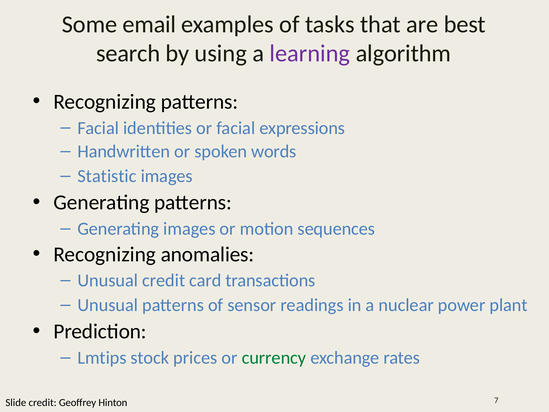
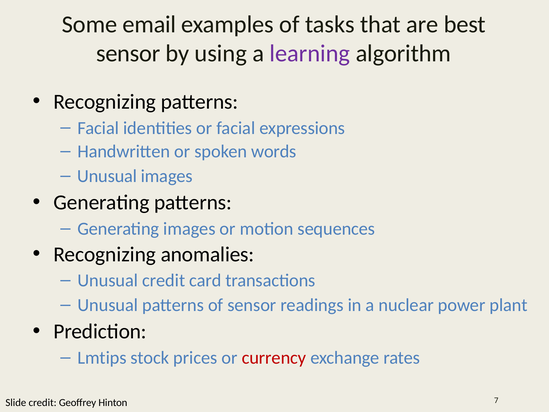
search: search -> sensor (128, 53)
Statistic: Statistic -> Unusual (107, 176)
currency colour: green -> red (274, 357)
